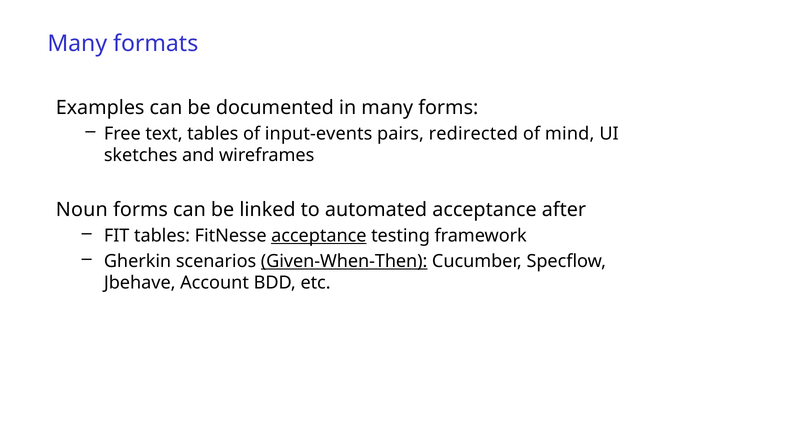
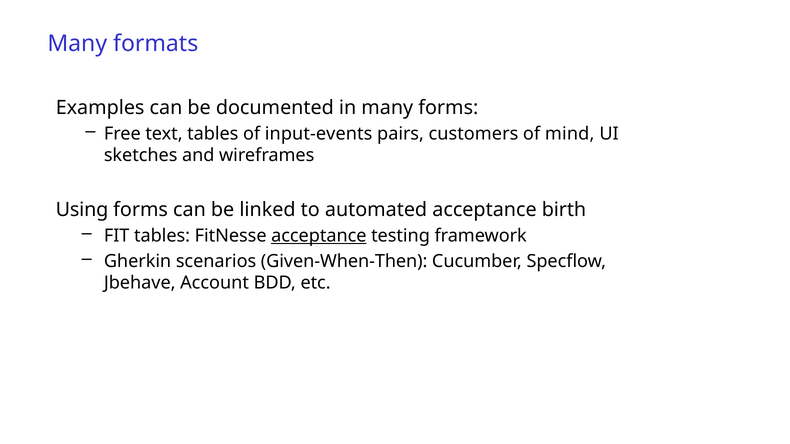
redirected: redirected -> customers (473, 134)
Noun: Noun -> Using (82, 210)
after: after -> birth (564, 210)
Given-When-Then underline: present -> none (344, 261)
